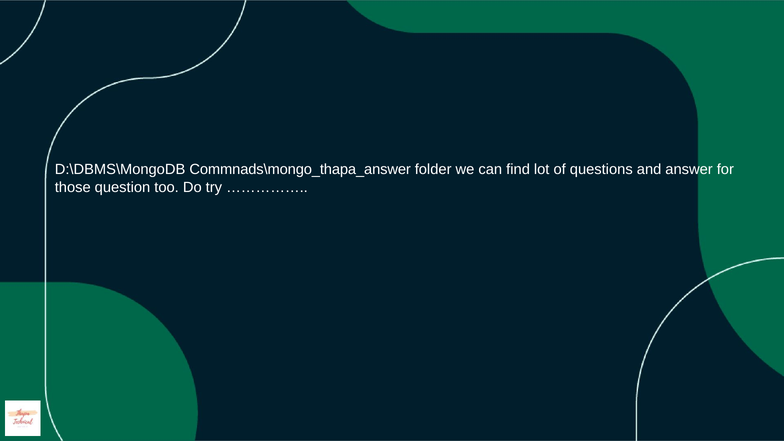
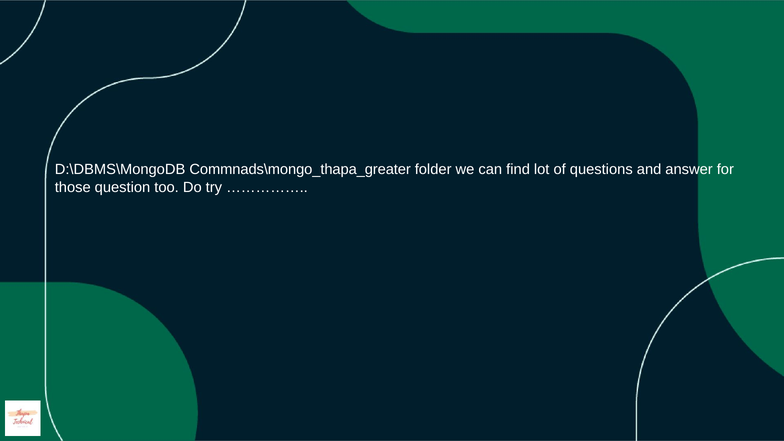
Commnads\mongo_thapa_answer: Commnads\mongo_thapa_answer -> Commnads\mongo_thapa_greater (300, 170)
